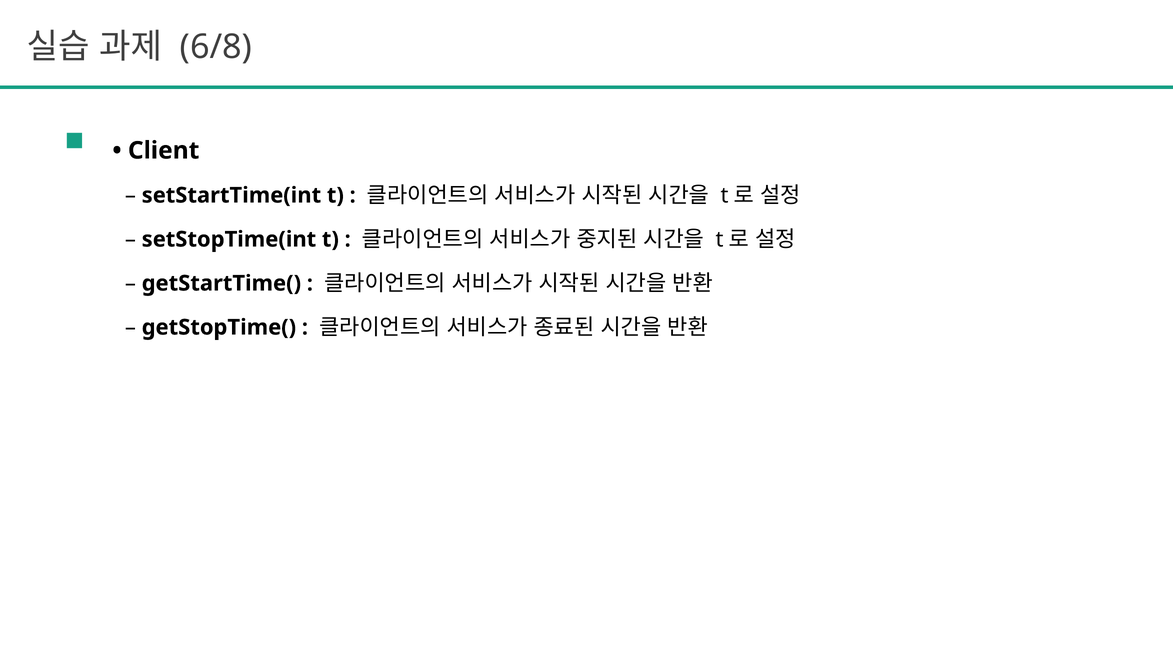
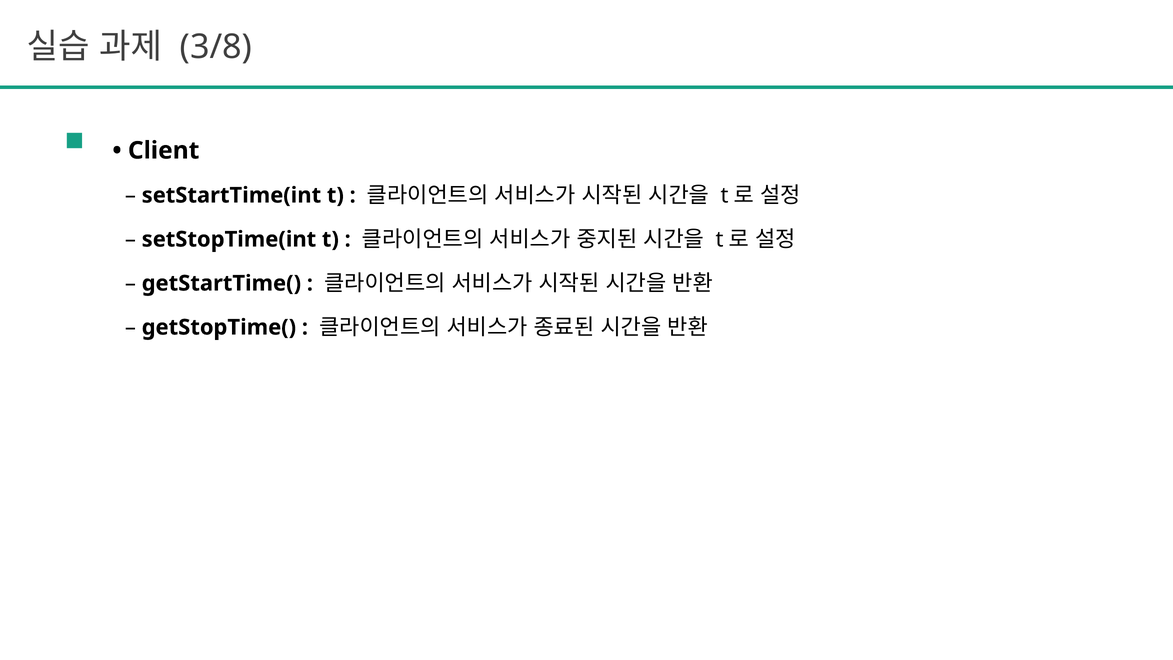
6/8: 6/8 -> 3/8 (216, 47)
